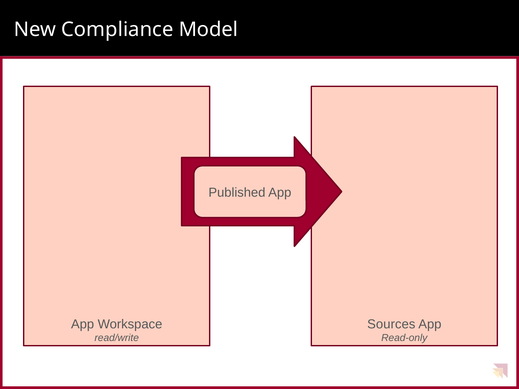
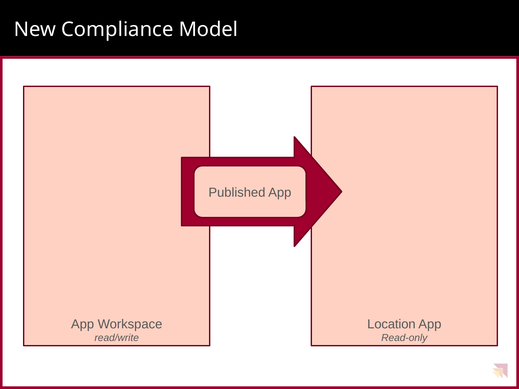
Sources: Sources -> Location (391, 324)
